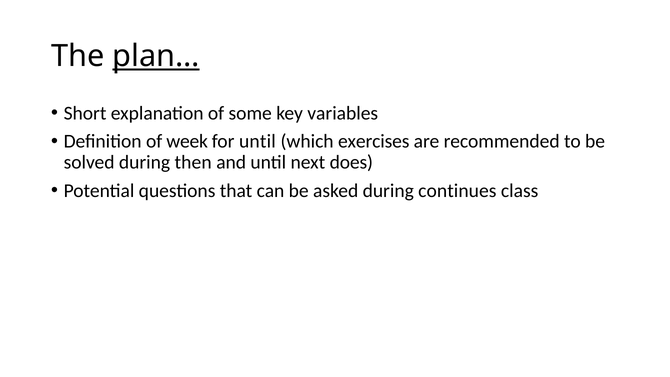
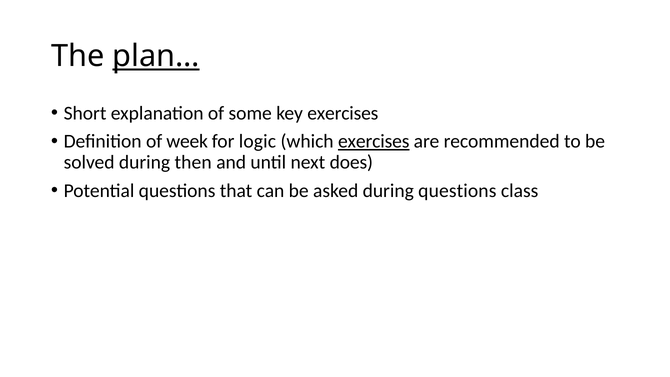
key variables: variables -> exercises (343, 113)
for until: until -> logic (257, 141)
exercises underline: none -> present (374, 141)
during continues: continues -> questions (457, 191)
